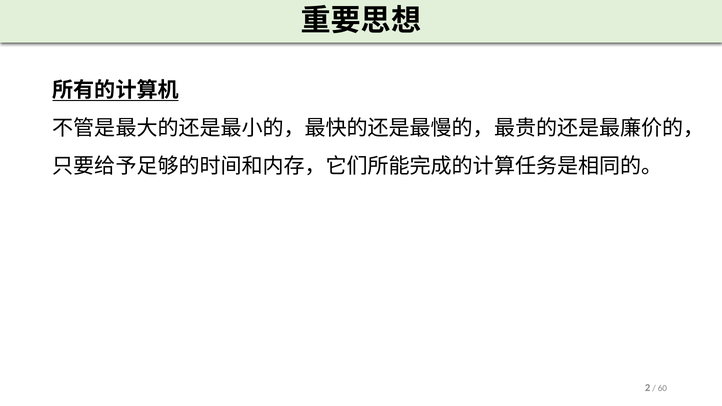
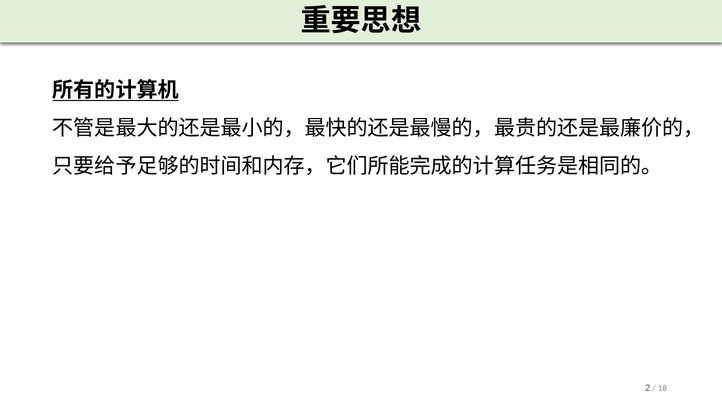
60: 60 -> 18 (662, 388)
